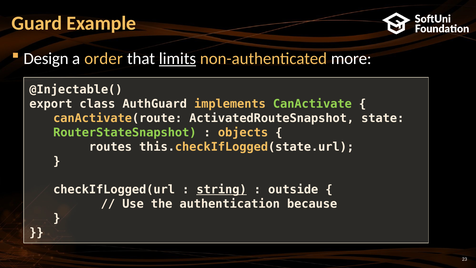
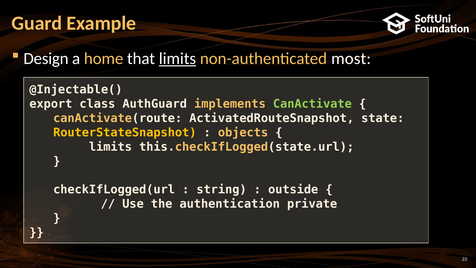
order: order -> home (104, 59)
more: more -> most (351, 59)
RouterStateSnapshot colour: light green -> yellow (125, 132)
routes: routes -> limits (110, 147)
string underline: present -> none (222, 190)
because: because -> private (312, 204)
